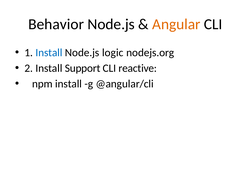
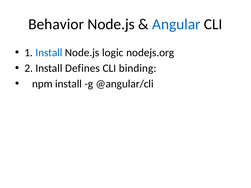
Angular colour: orange -> blue (176, 24)
Support: Support -> Defines (83, 68)
reactive: reactive -> binding (138, 68)
